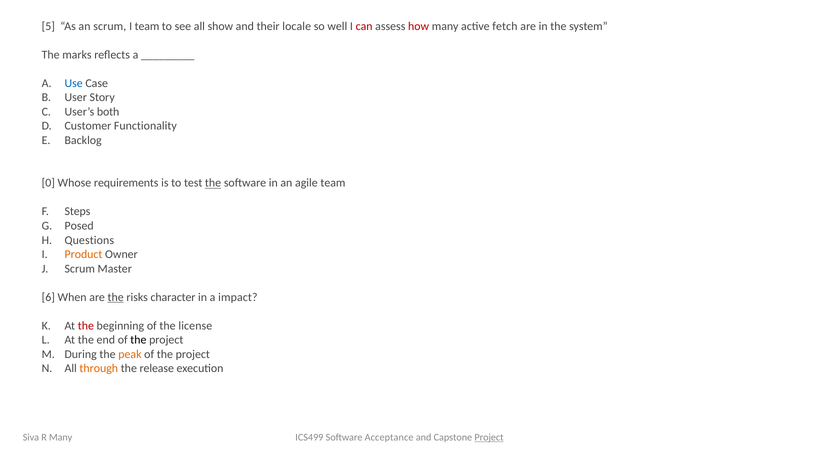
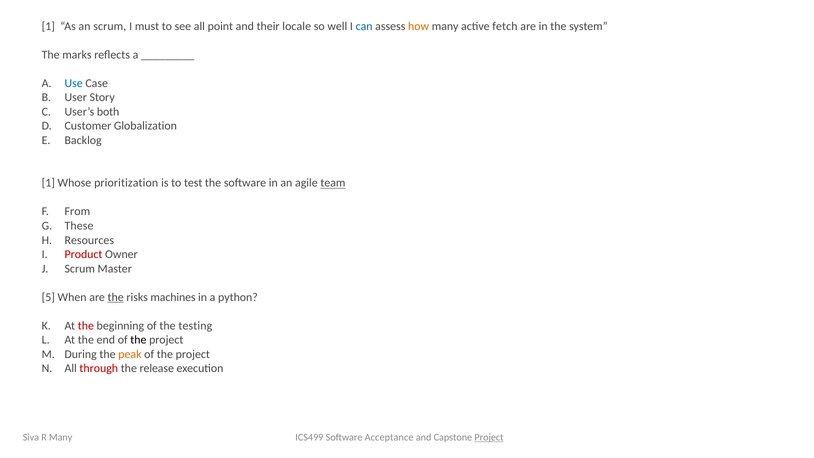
5: 5 -> 1 (48, 26)
I team: team -> must (147, 26)
show: show -> point (220, 26)
can colour: red -> blue (364, 26)
how colour: red -> orange (419, 26)
Functionality: Functionality -> Globalization (145, 126)
0: 0 -> 1 (48, 183)
requirements: requirements -> prioritization (126, 183)
the underline: present -> none (213, 183)
team underline: none -> present (333, 183)
Steps: Steps -> From (77, 212)
Posed: Posed -> These (79, 226)
Questions: Questions -> Resources (89, 240)
Product colour: orange -> red (83, 254)
6: 6 -> 5 (48, 297)
character: character -> machines (173, 297)
impact: impact -> python (238, 297)
license: license -> testing (195, 326)
through colour: orange -> red (99, 368)
